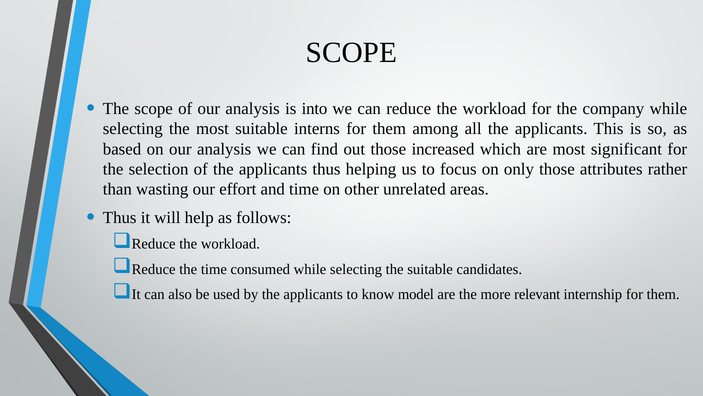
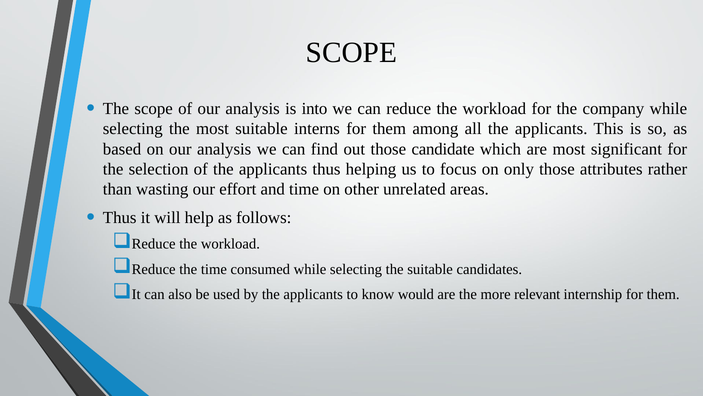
increased: increased -> candidate (443, 149)
model: model -> would (416, 294)
